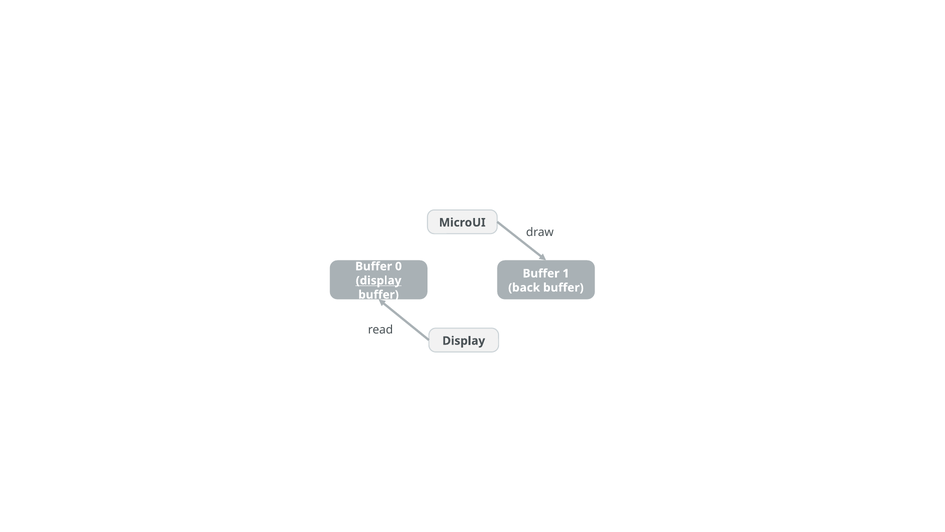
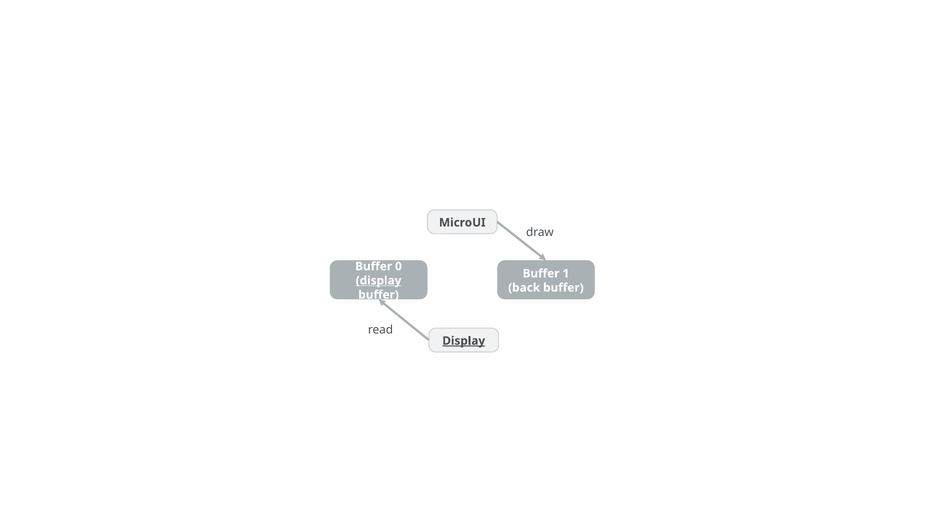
Display underline: none -> present (464, 341)
